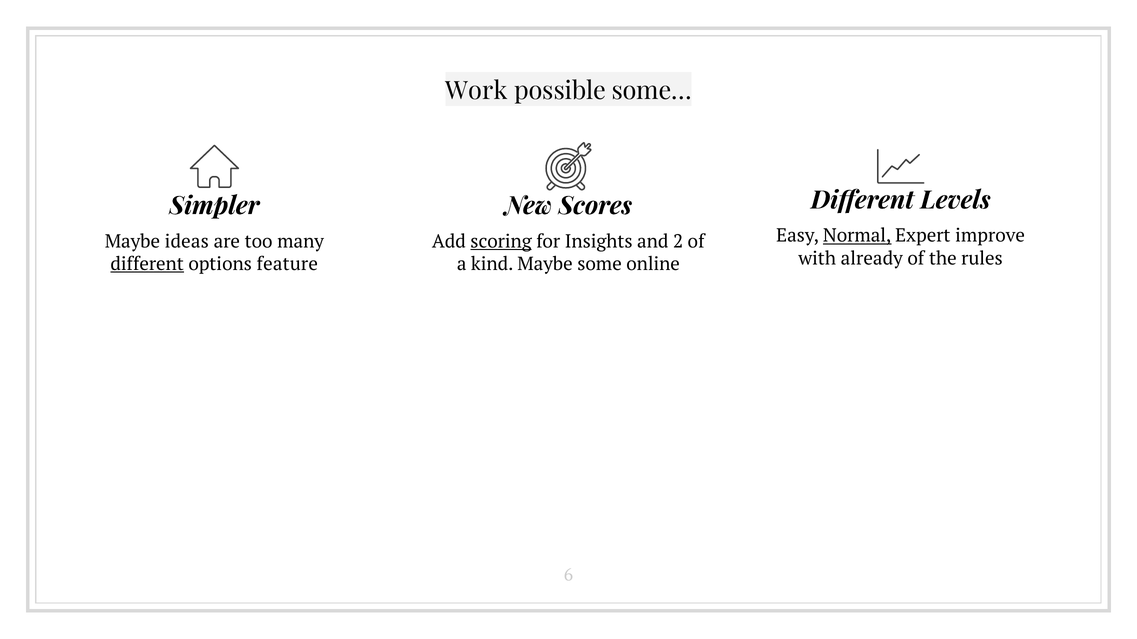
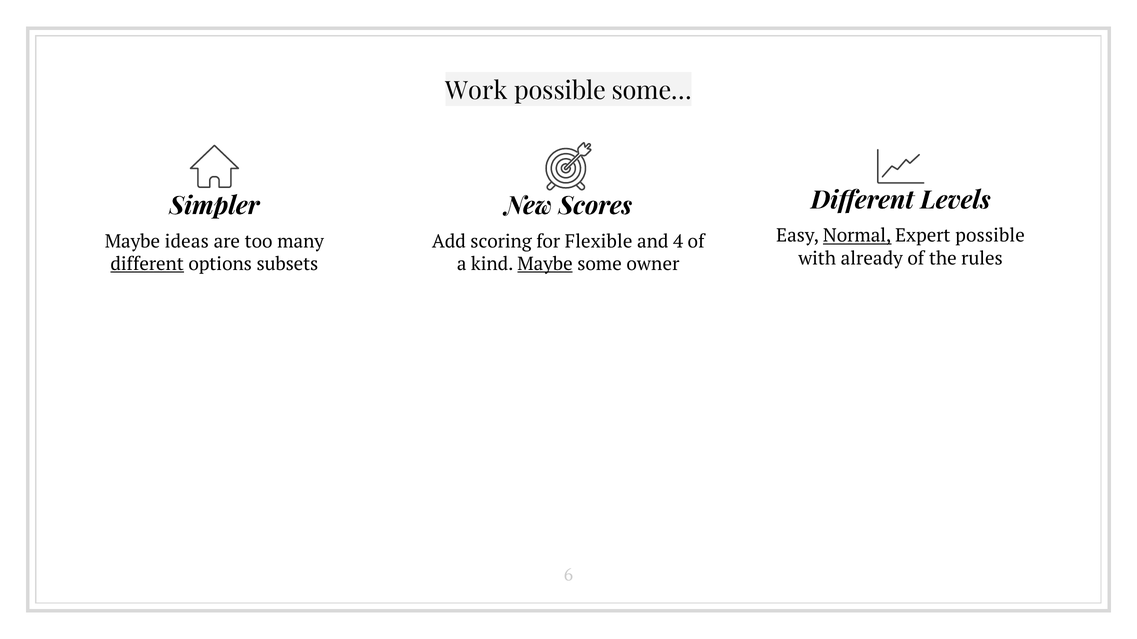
Expert improve: improve -> possible (990, 236)
scoring underline: present -> none (501, 242)
Insights: Insights -> Flexible (599, 242)
2: 2 -> 4 (678, 242)
feature: feature -> subsets (287, 264)
Maybe underline: none -> present (545, 264)
online: online -> owner (653, 264)
